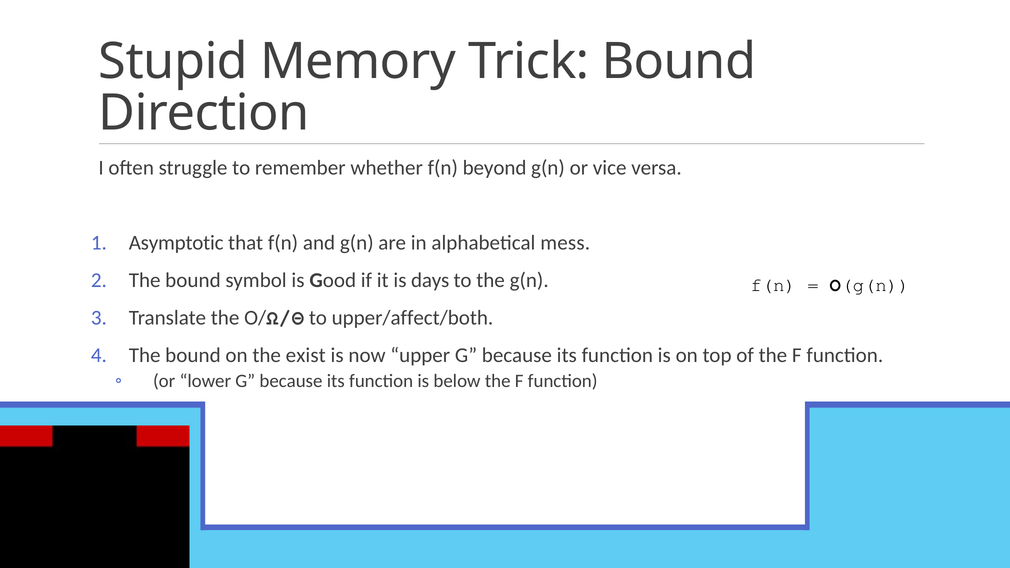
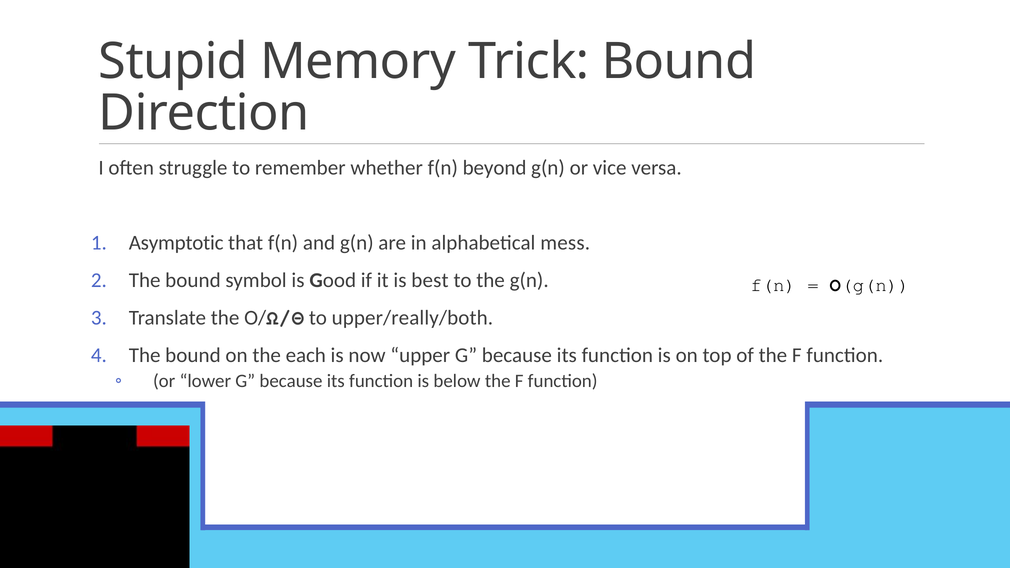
days: days -> best (430, 280)
upper/affect/both: upper/affect/both -> upper/really/both (412, 318)
exist: exist -> each (306, 355)
